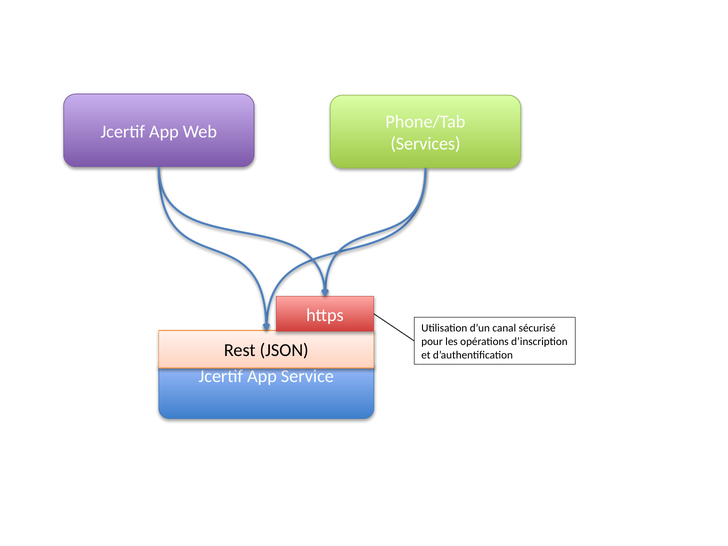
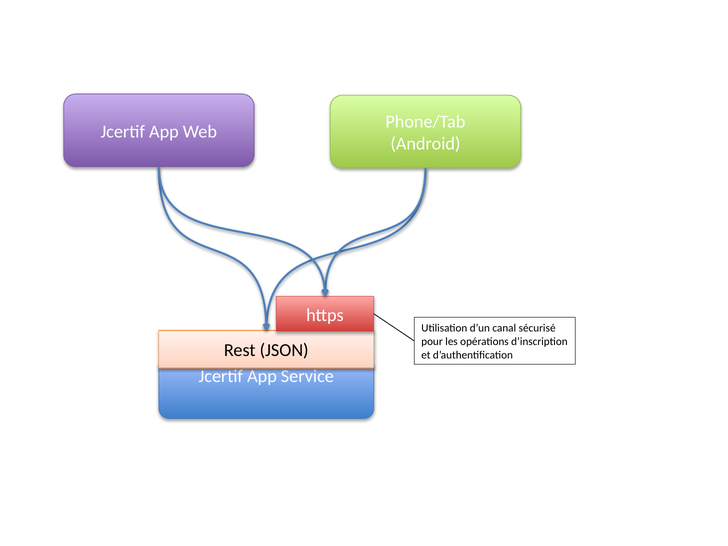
Services: Services -> Android (425, 144)
